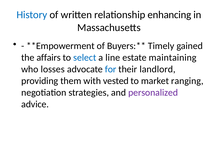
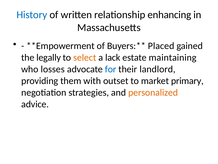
Timely: Timely -> Placed (161, 46)
affairs: affairs -> legally (49, 57)
select colour: blue -> orange (85, 57)
line: line -> lack (113, 57)
vested: vested -> outset (116, 81)
ranging: ranging -> primary (187, 81)
personalized colour: purple -> orange (153, 92)
